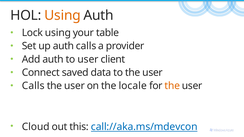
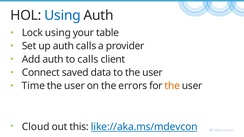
Using colour: orange -> blue (63, 15)
to user: user -> calls (88, 59)
Calls: Calls -> Time (33, 86)
locale: locale -> errors (133, 86)
call://aka.ms/mdevcon: call://aka.ms/mdevcon -> like://aka.ms/mdevcon (144, 127)
